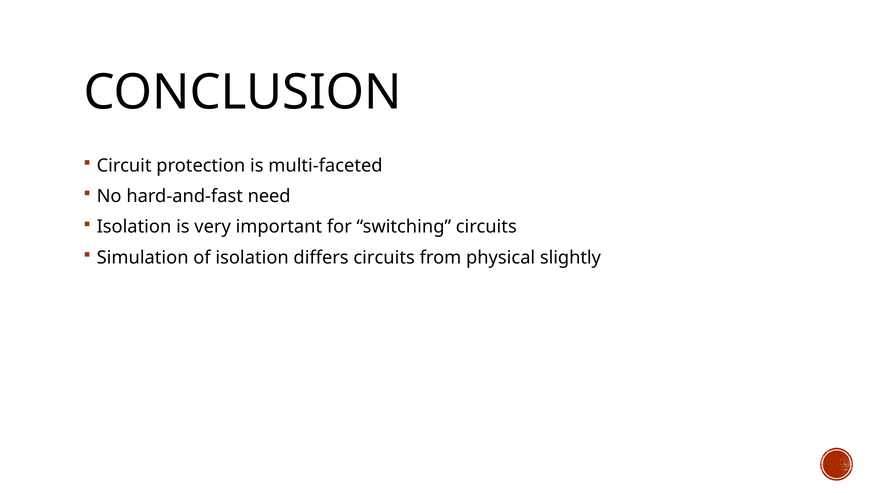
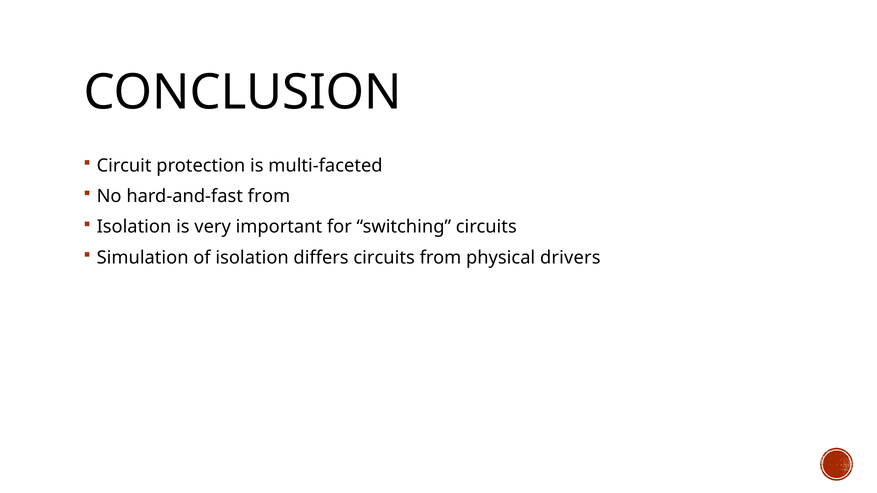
hard-and-fast need: need -> from (269, 196)
slightly: slightly -> drivers (570, 258)
